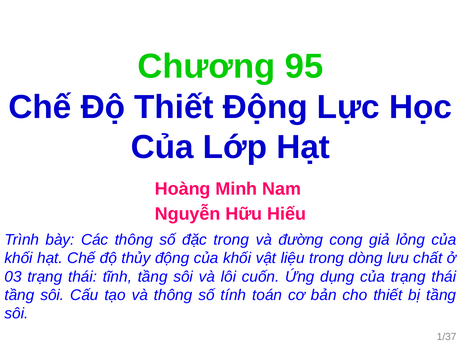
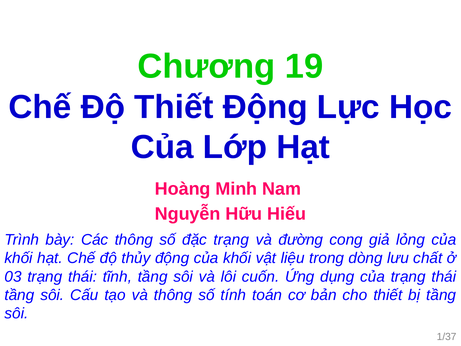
95: 95 -> 19 (304, 67)
đặc trong: trong -> trạng (231, 240)
